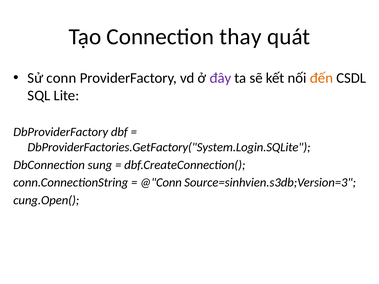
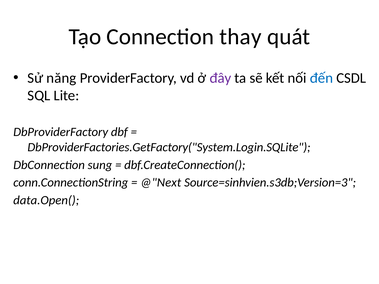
conn: conn -> năng (61, 78)
đến colour: orange -> blue (321, 78)
@"Conn: @"Conn -> @"Next (161, 183)
cung.Open(: cung.Open( -> data.Open( (46, 200)
